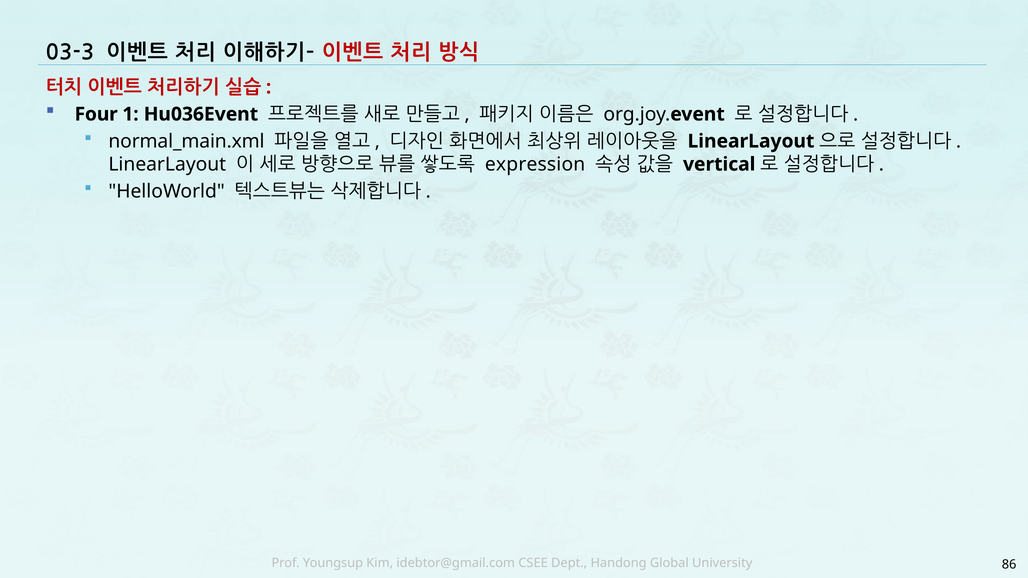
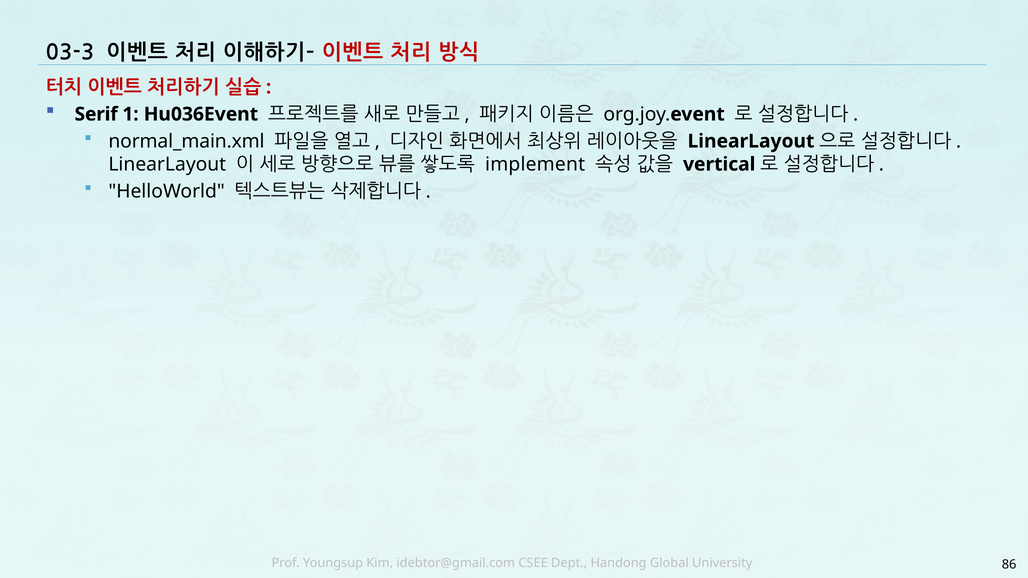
Four: Four -> Serif (96, 114)
expression: expression -> implement (535, 164)
